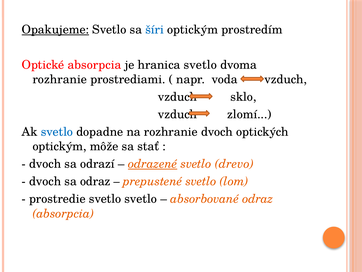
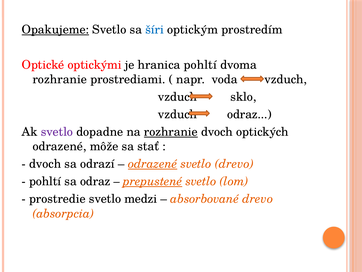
Optické absorpcia: absorpcia -> optickými (95, 65)
hranica svetlo: svetlo -> pohltí (200, 65)
vzduch zlomí: zlomí -> odraz (249, 114)
svetlo colour: blue -> purple (57, 132)
rozhranie underline: none -> present (171, 132)
optickým: optickým -> odrazené (59, 146)
dvoch: dvoch -> pohltí (45, 181)
prepustené underline: none -> present (153, 181)
svetlo svetlo: svetlo -> medzi (141, 199)
absorbované odraz: odraz -> drevo (258, 199)
